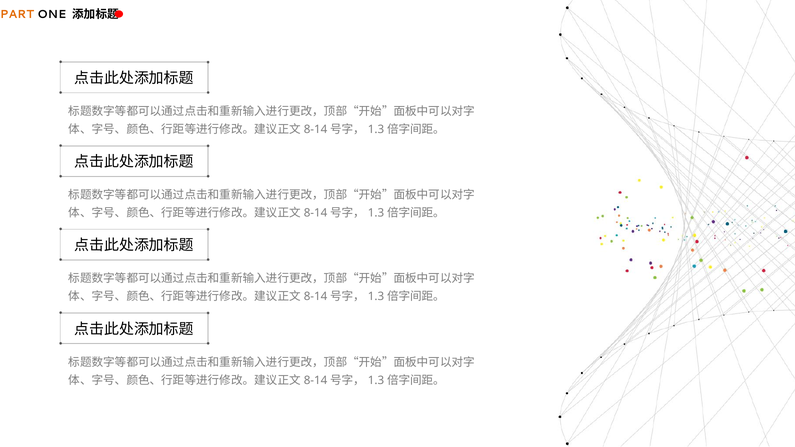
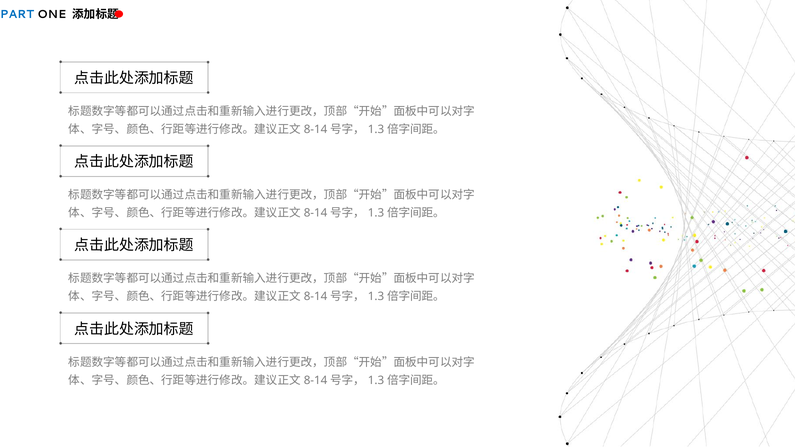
PART colour: orange -> blue (17, 15)
